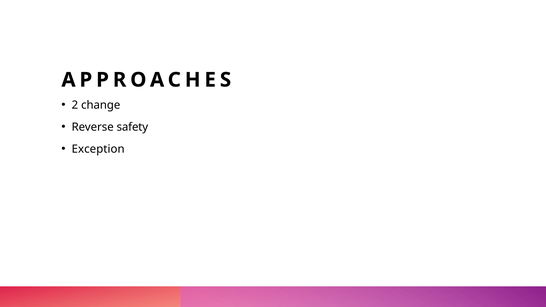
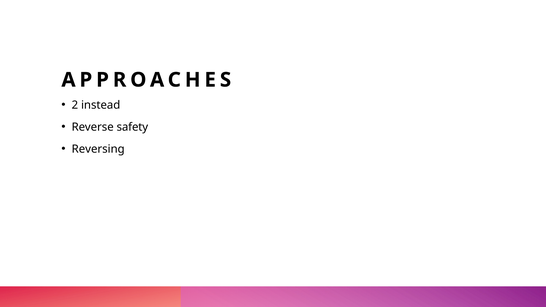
change: change -> instead (101, 105)
Exception: Exception -> Reversing (98, 149)
